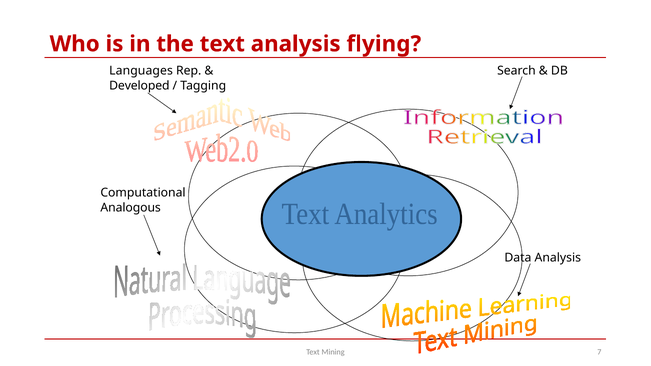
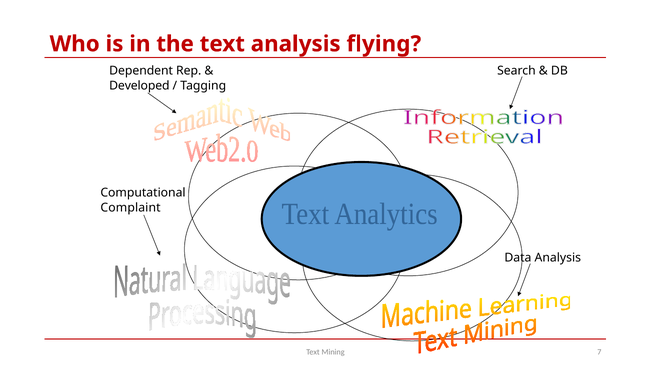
Languages: Languages -> Dependent (141, 71)
Analogous: Analogous -> Complaint (131, 208)
